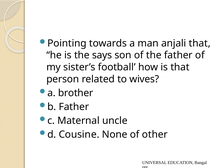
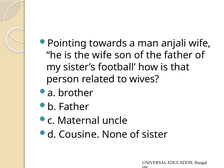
anjali that: that -> wife (200, 43)
the says: says -> wife (102, 55)
other: other -> sister (155, 134)
